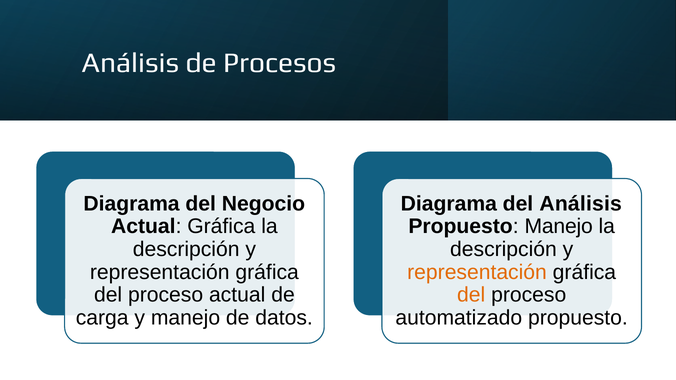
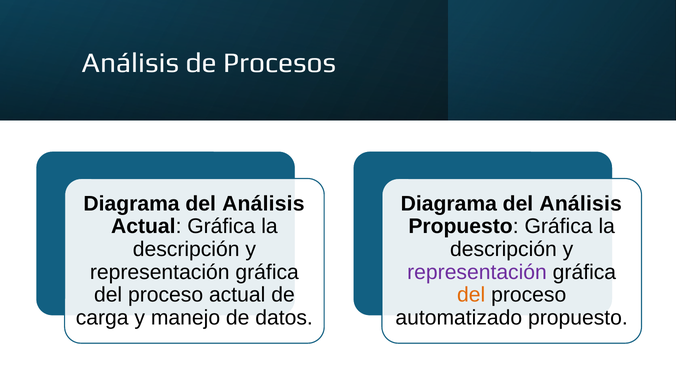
Negocio: Negocio -> Análisis (263, 204)
Propuesto Manejo: Manejo -> Gráfica (559, 227)
representación colour: orange -> purple (477, 272)
